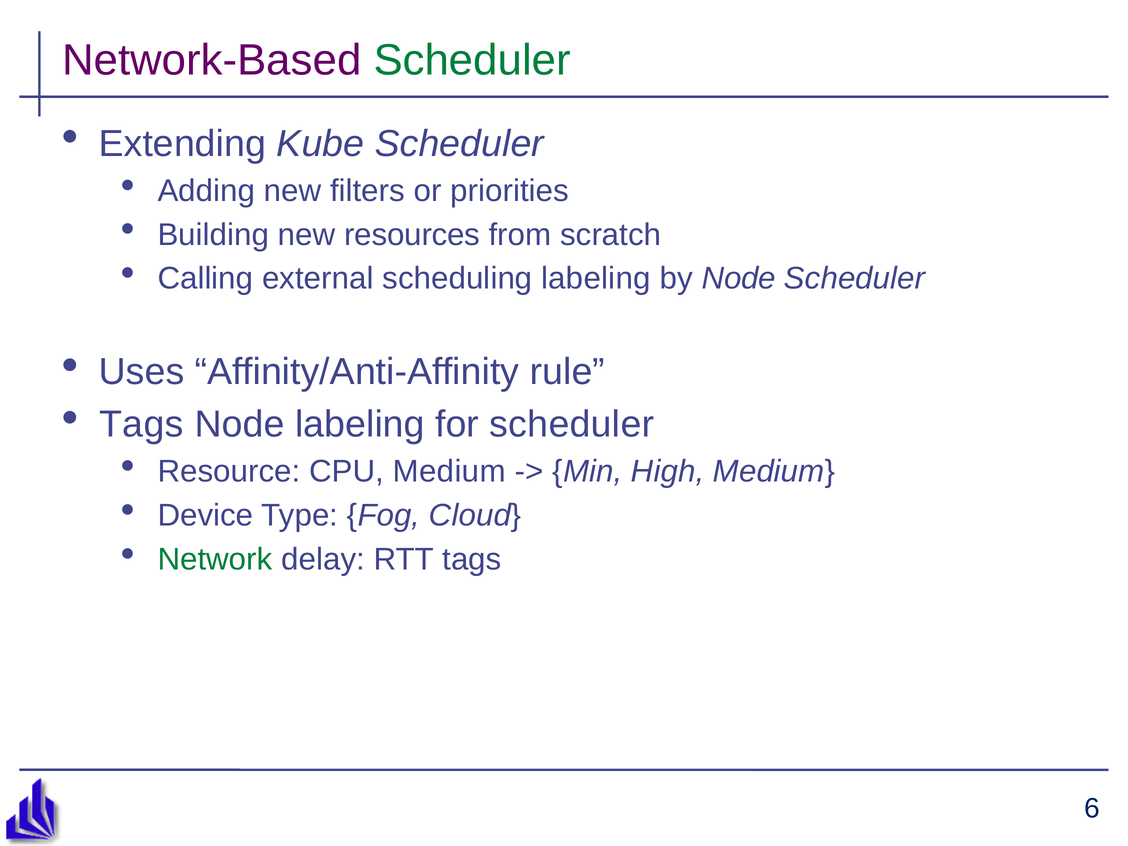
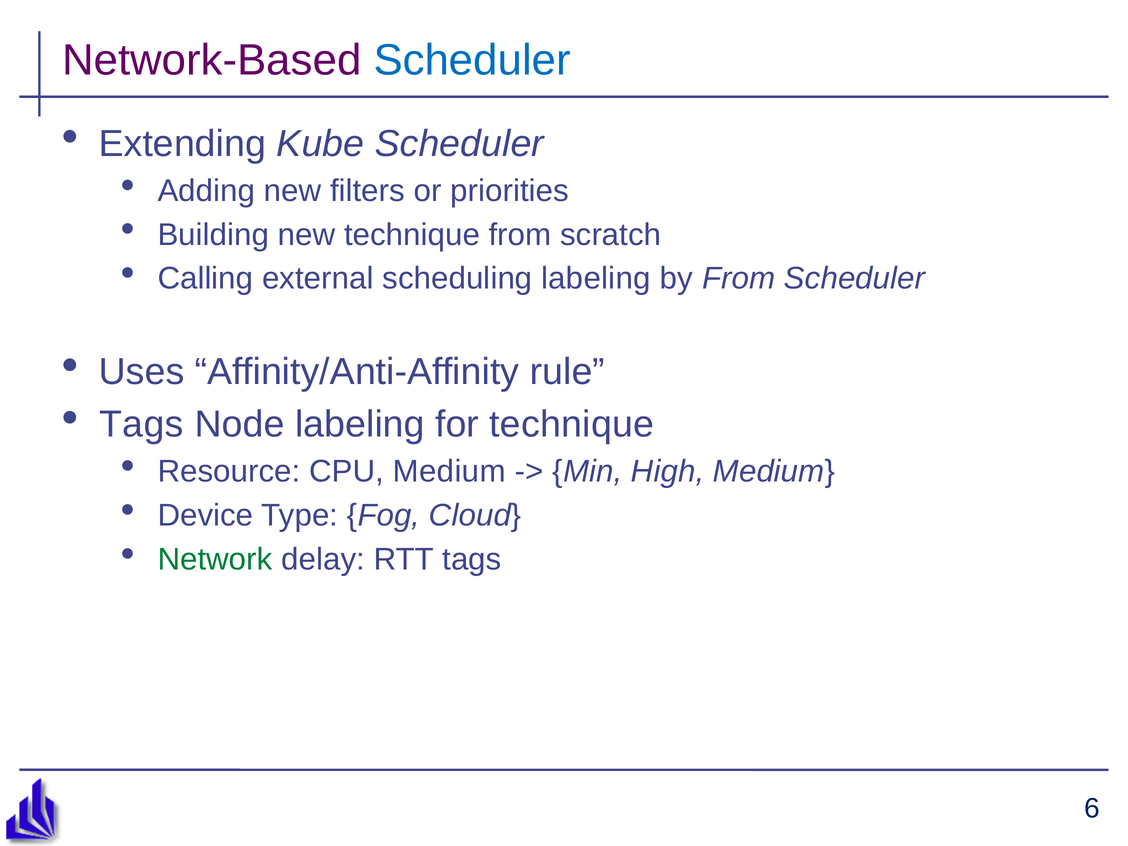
Scheduler colour: green -> blue (472, 60)
new resources: resources -> technique (412, 235)
by Node: Node -> From (739, 279)
for scheduler: scheduler -> technique (572, 424)
